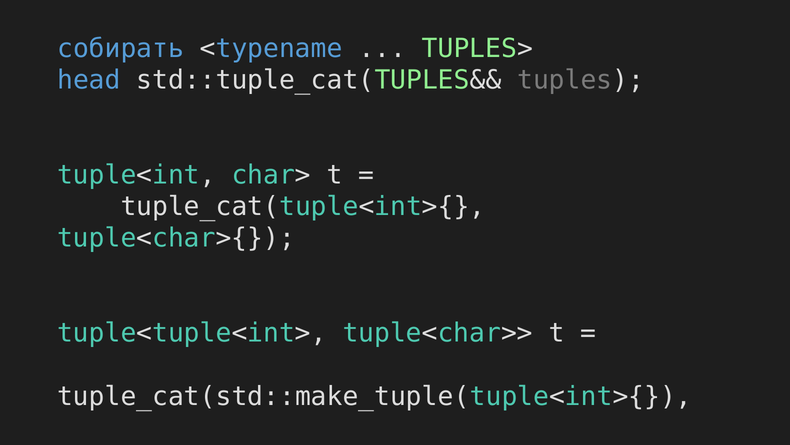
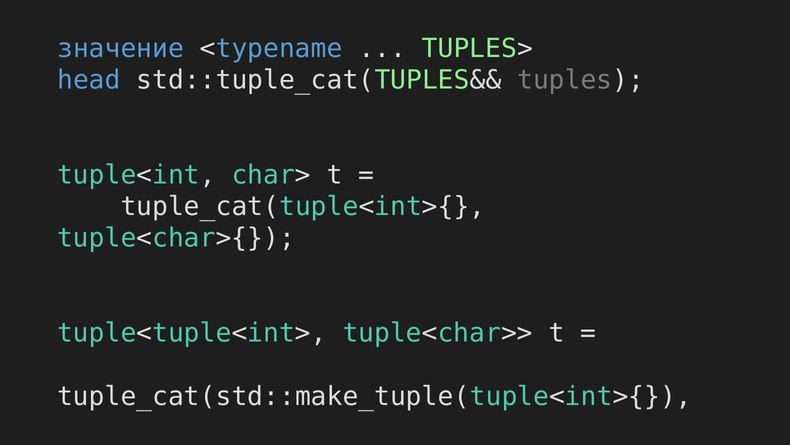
собирать: собирать -> значение (121, 48)
